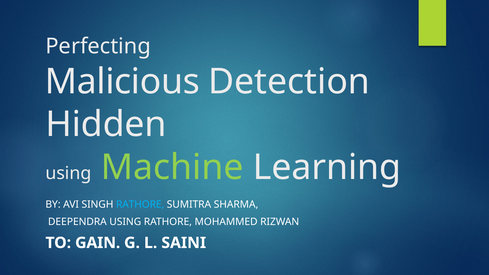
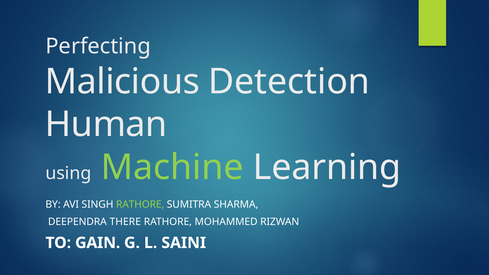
Hidden: Hidden -> Human (106, 125)
RATHORE colour: light blue -> light green (140, 204)
DEEPENDRA USING: USING -> THERE (125, 222)
